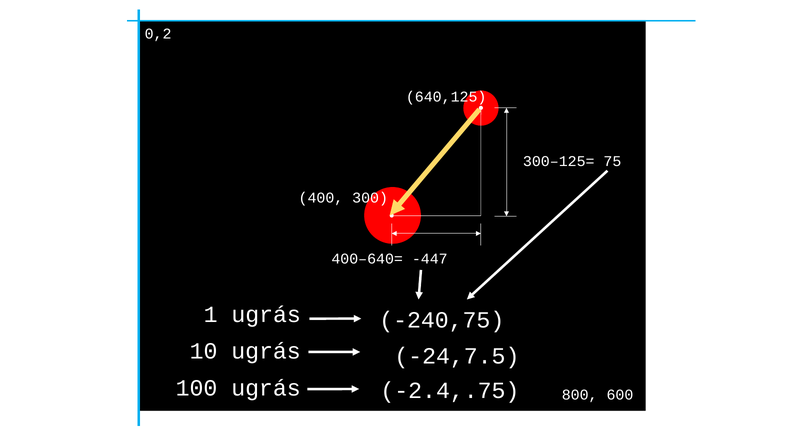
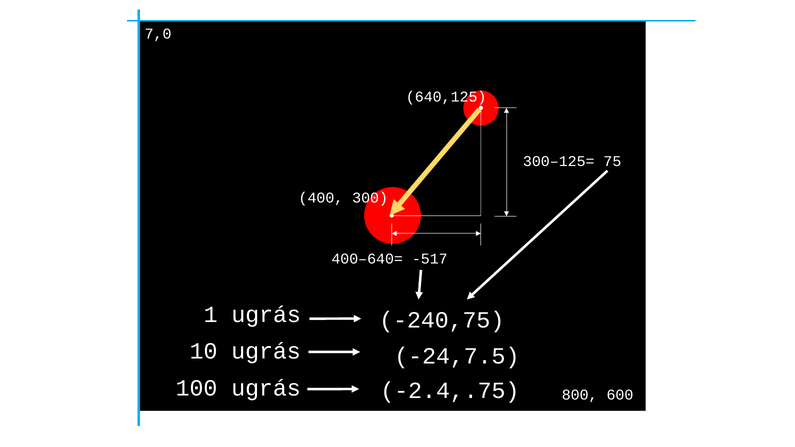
0,2: 0,2 -> 7,0 (158, 34)
-447: -447 -> -517 (430, 259)
